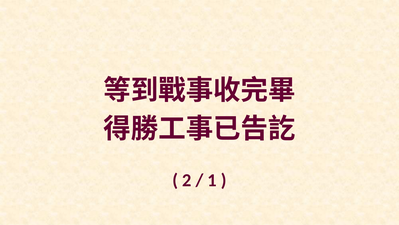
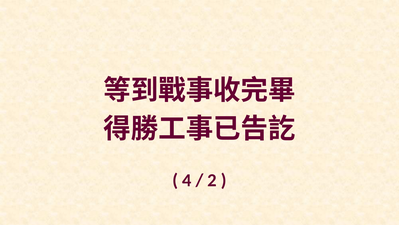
2: 2 -> 4 (187, 180)
1: 1 -> 2 (212, 180)
